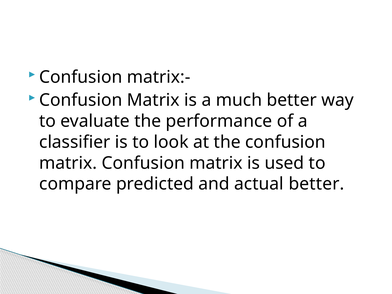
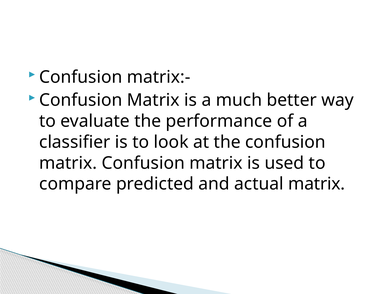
actual better: better -> matrix (317, 184)
